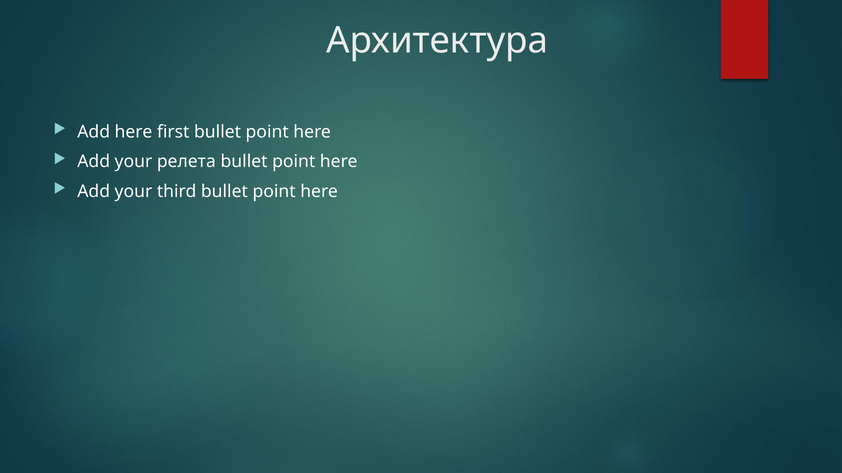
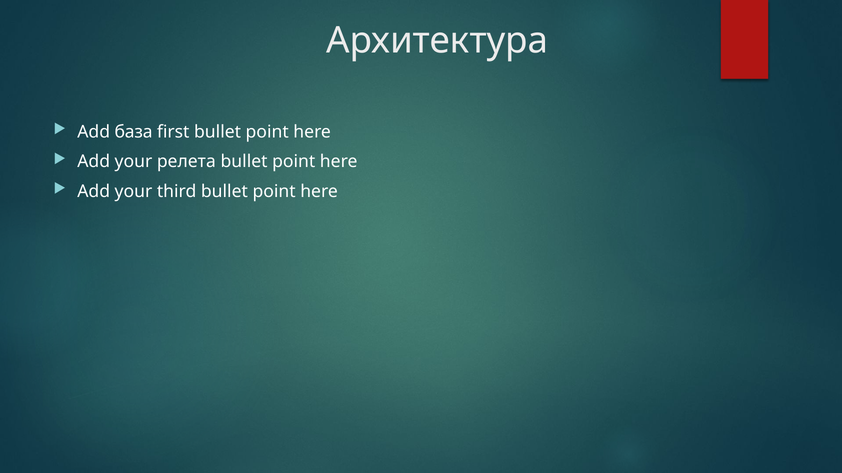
Add here: here -> база (134, 132)
